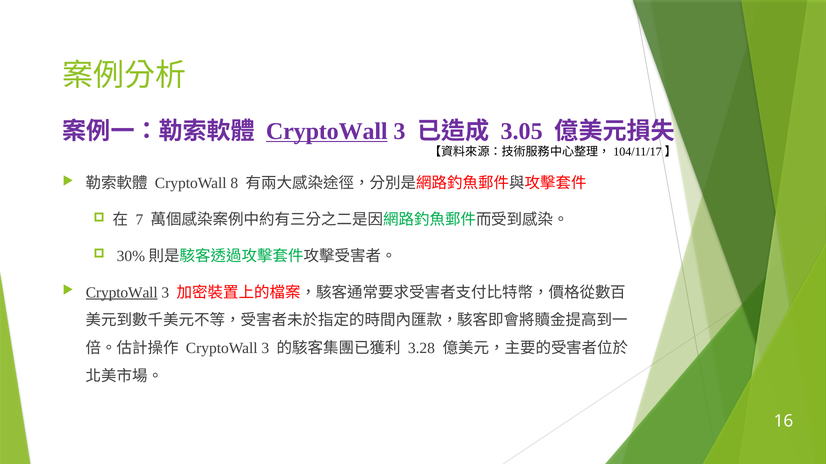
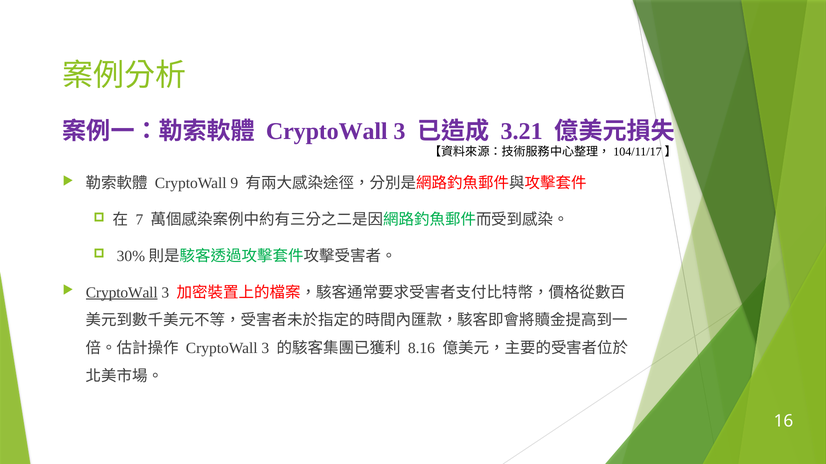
CryptoWall underline: present -> none (327, 131)
3.05: 3.05 -> 3.21 (522, 131)
8: 8 -> 9 (234, 183)
3.28: 3.28 -> 8.16 (421, 349)
